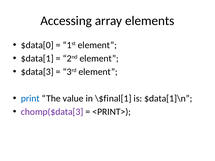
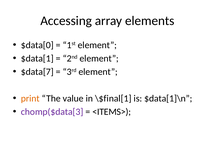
$data[3: $data[3 -> $data[7 (37, 72)
print colour: blue -> orange (30, 99)
<PRINT>: <PRINT> -> <ITEMS> (112, 112)
